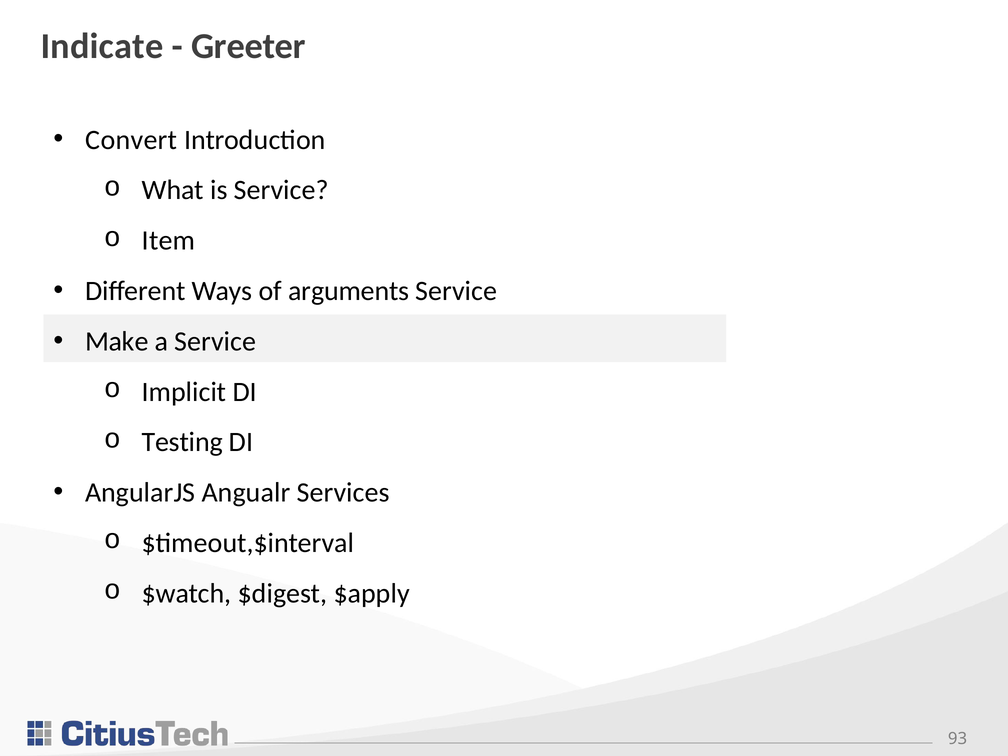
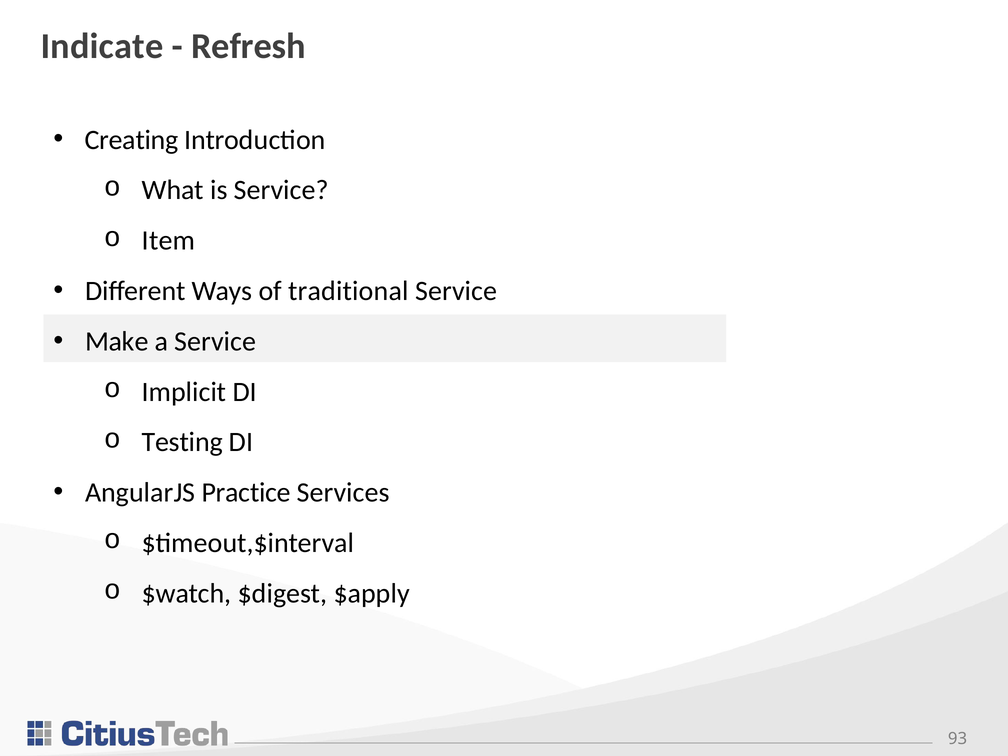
Greeter: Greeter -> Refresh (248, 46)
Convert: Convert -> Creating (132, 140)
arguments: arguments -> traditional (349, 291)
Angualr: Angualr -> Practice (246, 493)
